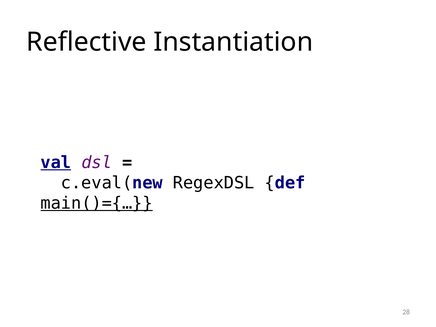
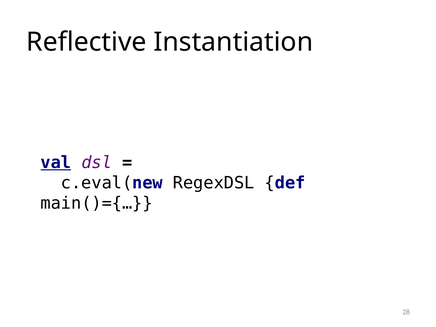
main()={… underline: present -> none (97, 203)
